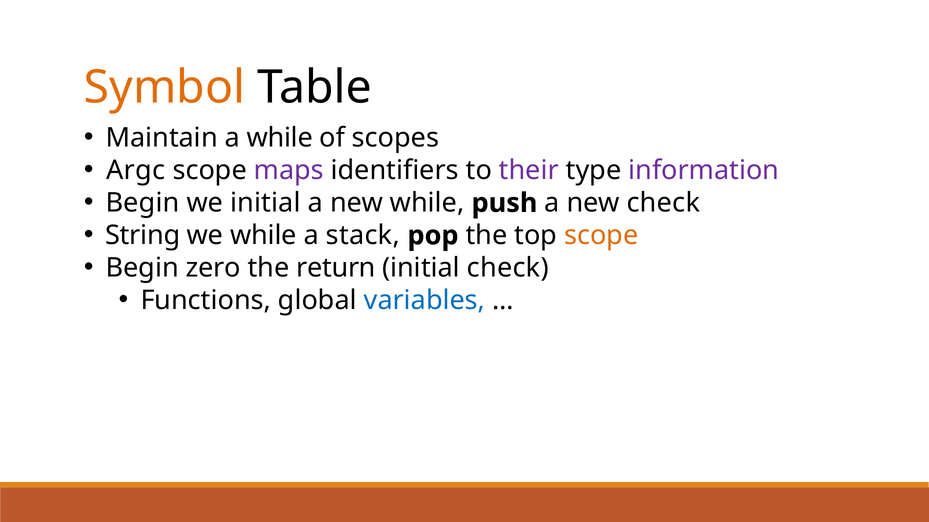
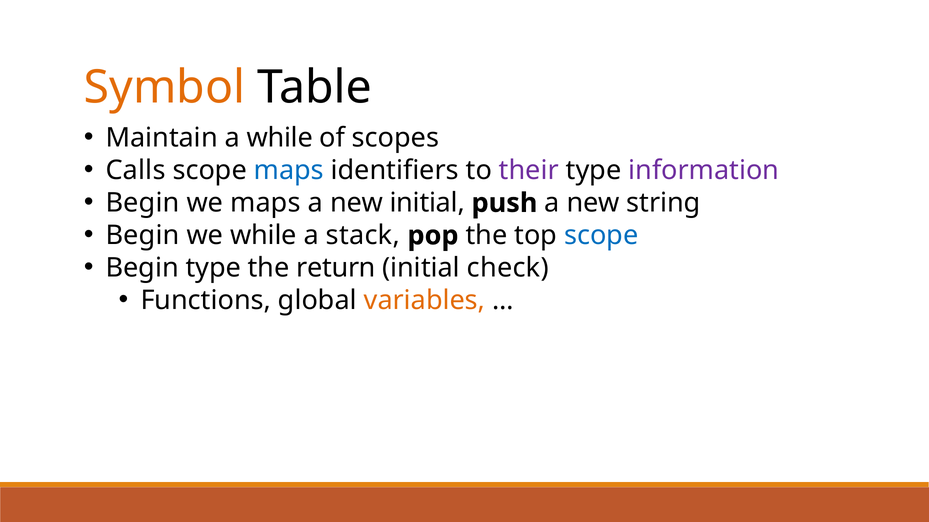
Argc: Argc -> Calls (136, 171)
maps colour: purple -> blue (289, 171)
we initial: initial -> maps (265, 203)
new while: while -> initial (427, 203)
new check: check -> string (664, 203)
String: String -> Begin (143, 236)
scope colour: orange -> blue (601, 236)
Begin zero: zero -> type (213, 268)
variables colour: blue -> orange (424, 301)
